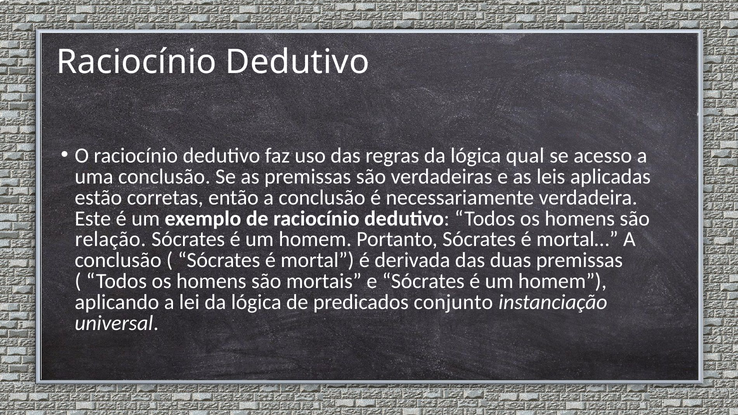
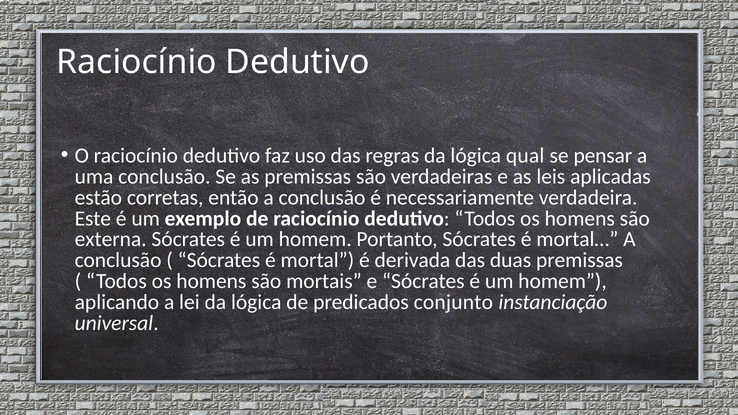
acesso: acesso -> pensar (603, 156)
relação: relação -> externa (111, 239)
